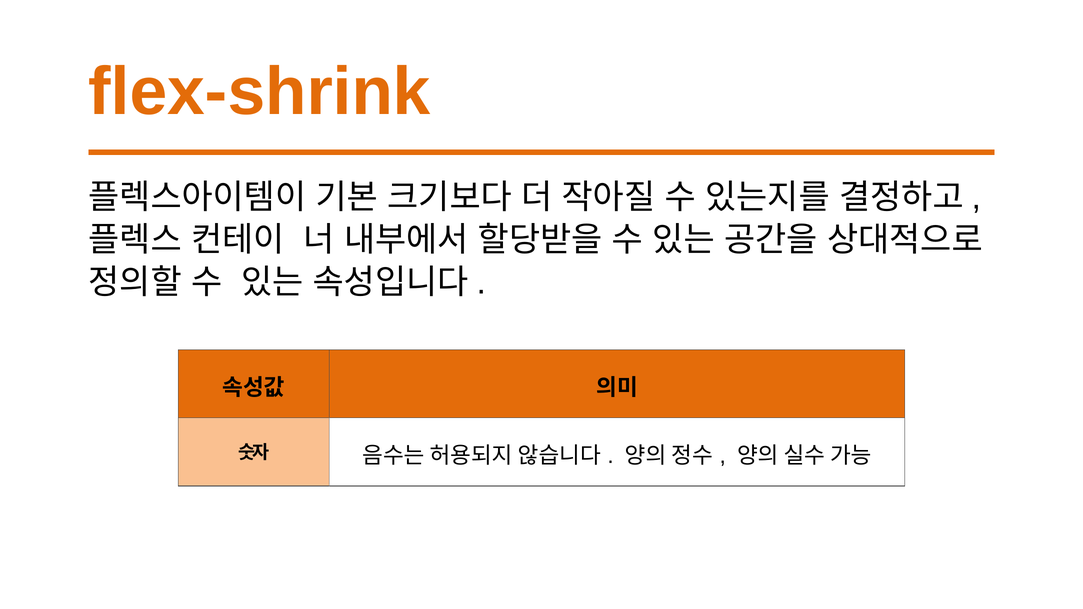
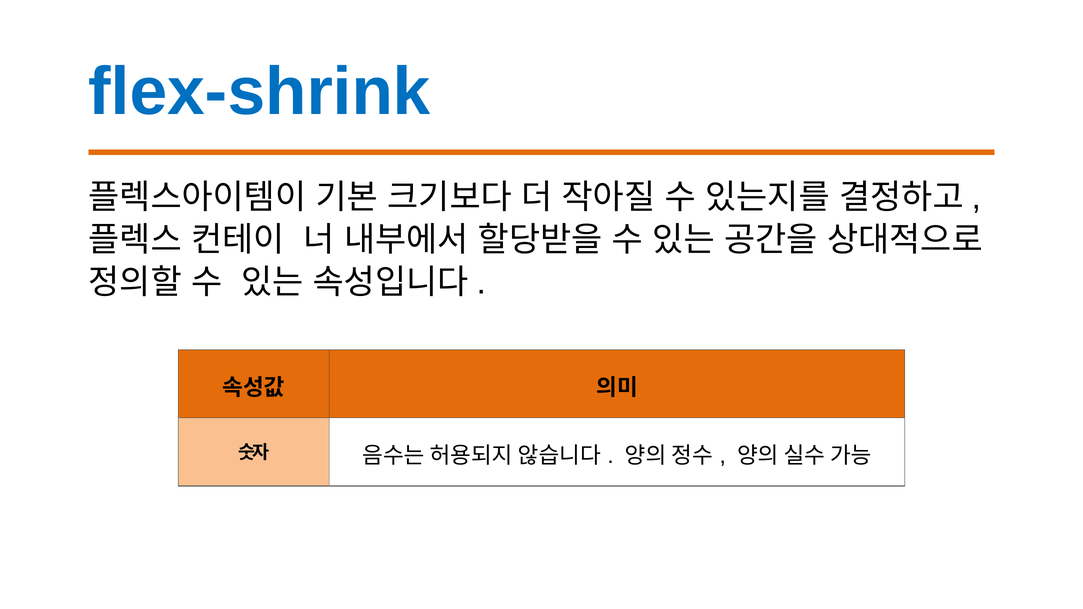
flex-shrink colour: orange -> blue (259, 92)
